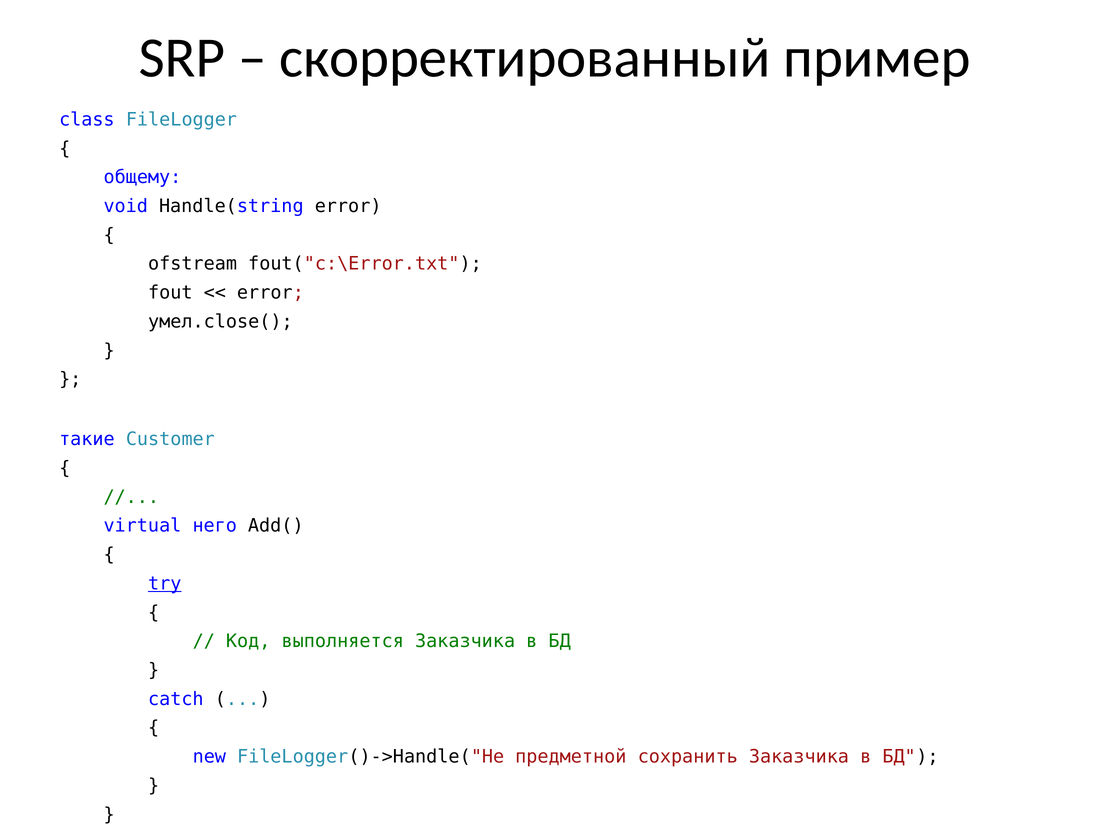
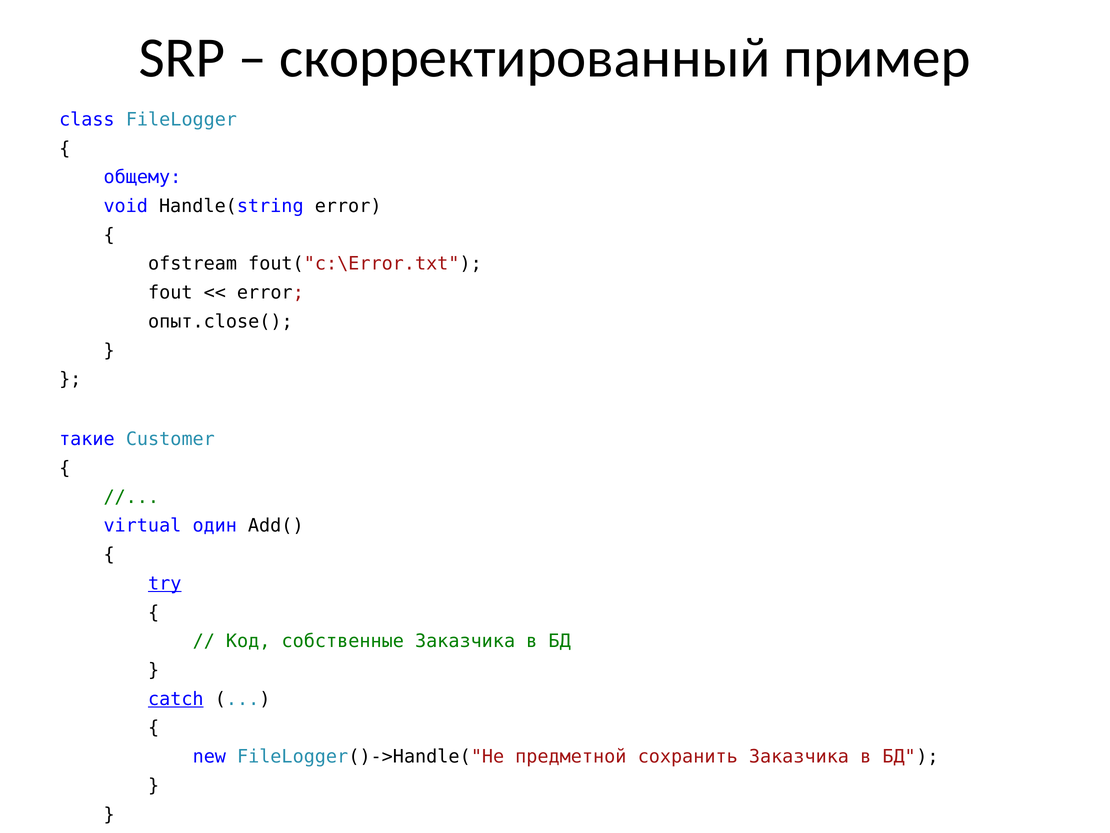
умел.close(: умел.close( -> опыт.close( (220, 321)
него: него -> один (215, 526)
выполняется: выполняется -> собственные (343, 641)
catch underline: none -> present (176, 699)
